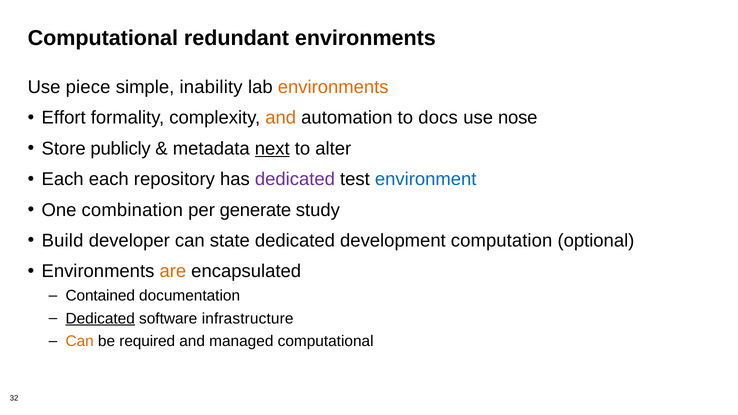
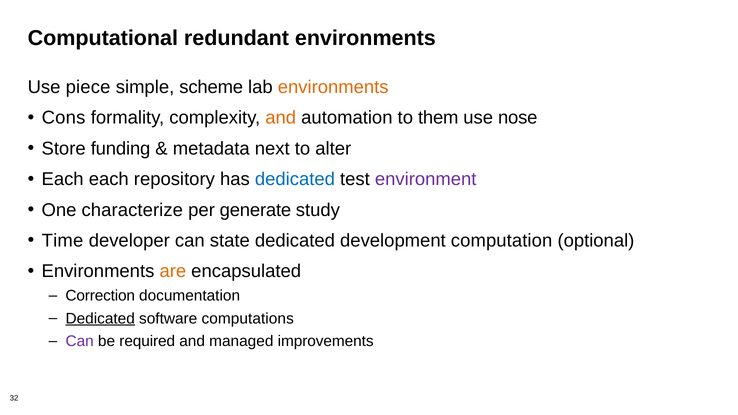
inability: inability -> scheme (211, 87)
Effort: Effort -> Cons (64, 118)
docs: docs -> them (438, 118)
publicly: publicly -> funding (121, 149)
next underline: present -> none (272, 149)
dedicated colour: purple -> blue (295, 179)
environment colour: blue -> purple (426, 179)
combination: combination -> characterize (132, 210)
Build: Build -> Time (63, 241)
Contained: Contained -> Correction (100, 296)
infrastructure: infrastructure -> computations (248, 319)
Can colour: orange -> purple (80, 341)
managed computational: computational -> improvements (326, 341)
